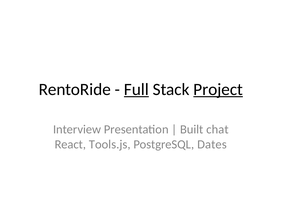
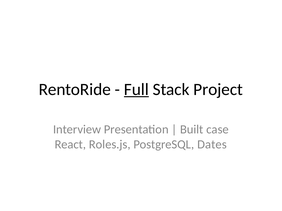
Project underline: present -> none (218, 90)
chat: chat -> case (218, 130)
Tools.js: Tools.js -> Roles.js (110, 145)
